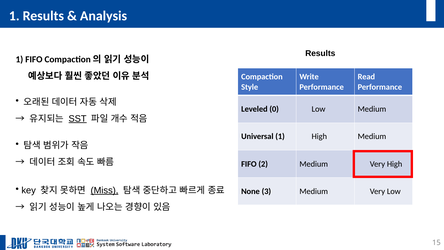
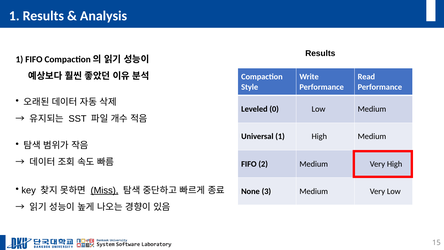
SST underline: present -> none (78, 119)
